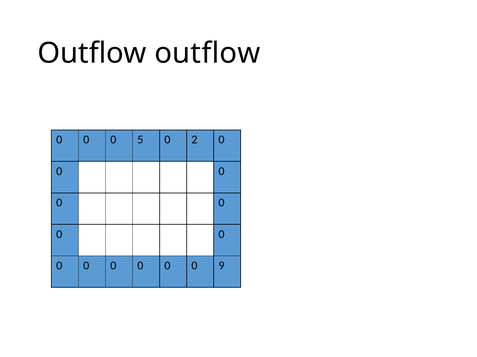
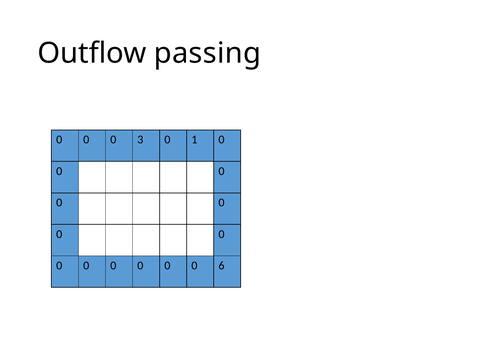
Outflow outflow: outflow -> passing (207, 53)
5: 5 -> 3 (140, 140)
2: 2 -> 1 (194, 140)
9: 9 -> 6 (221, 266)
